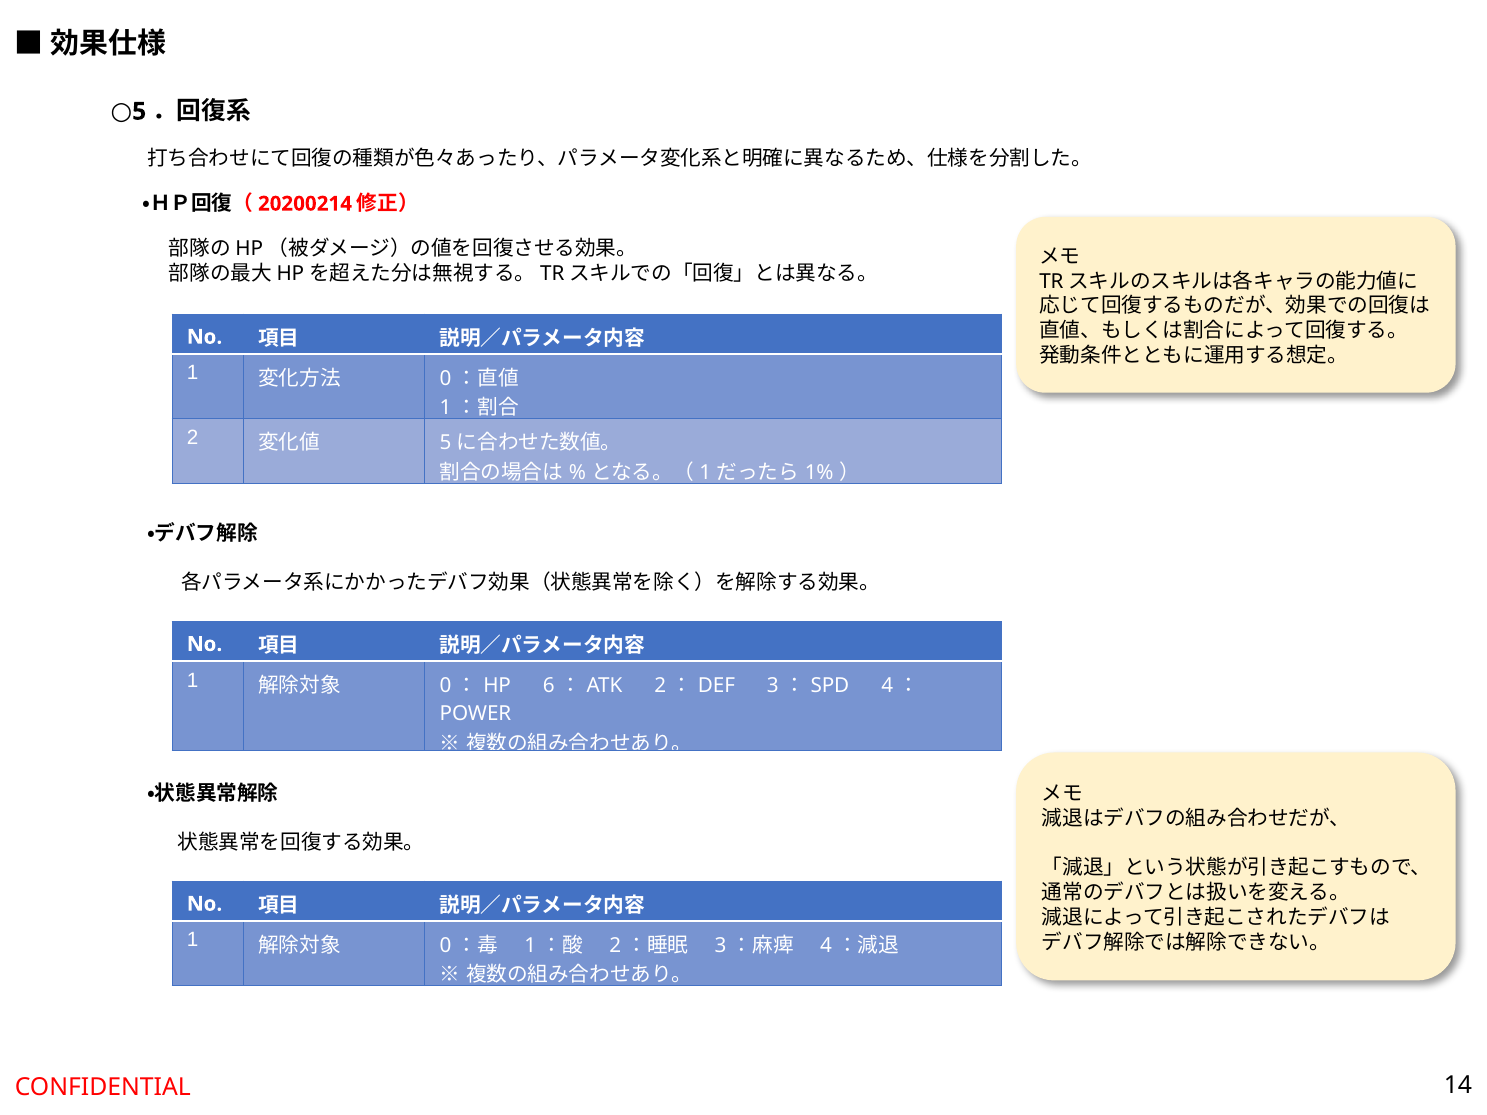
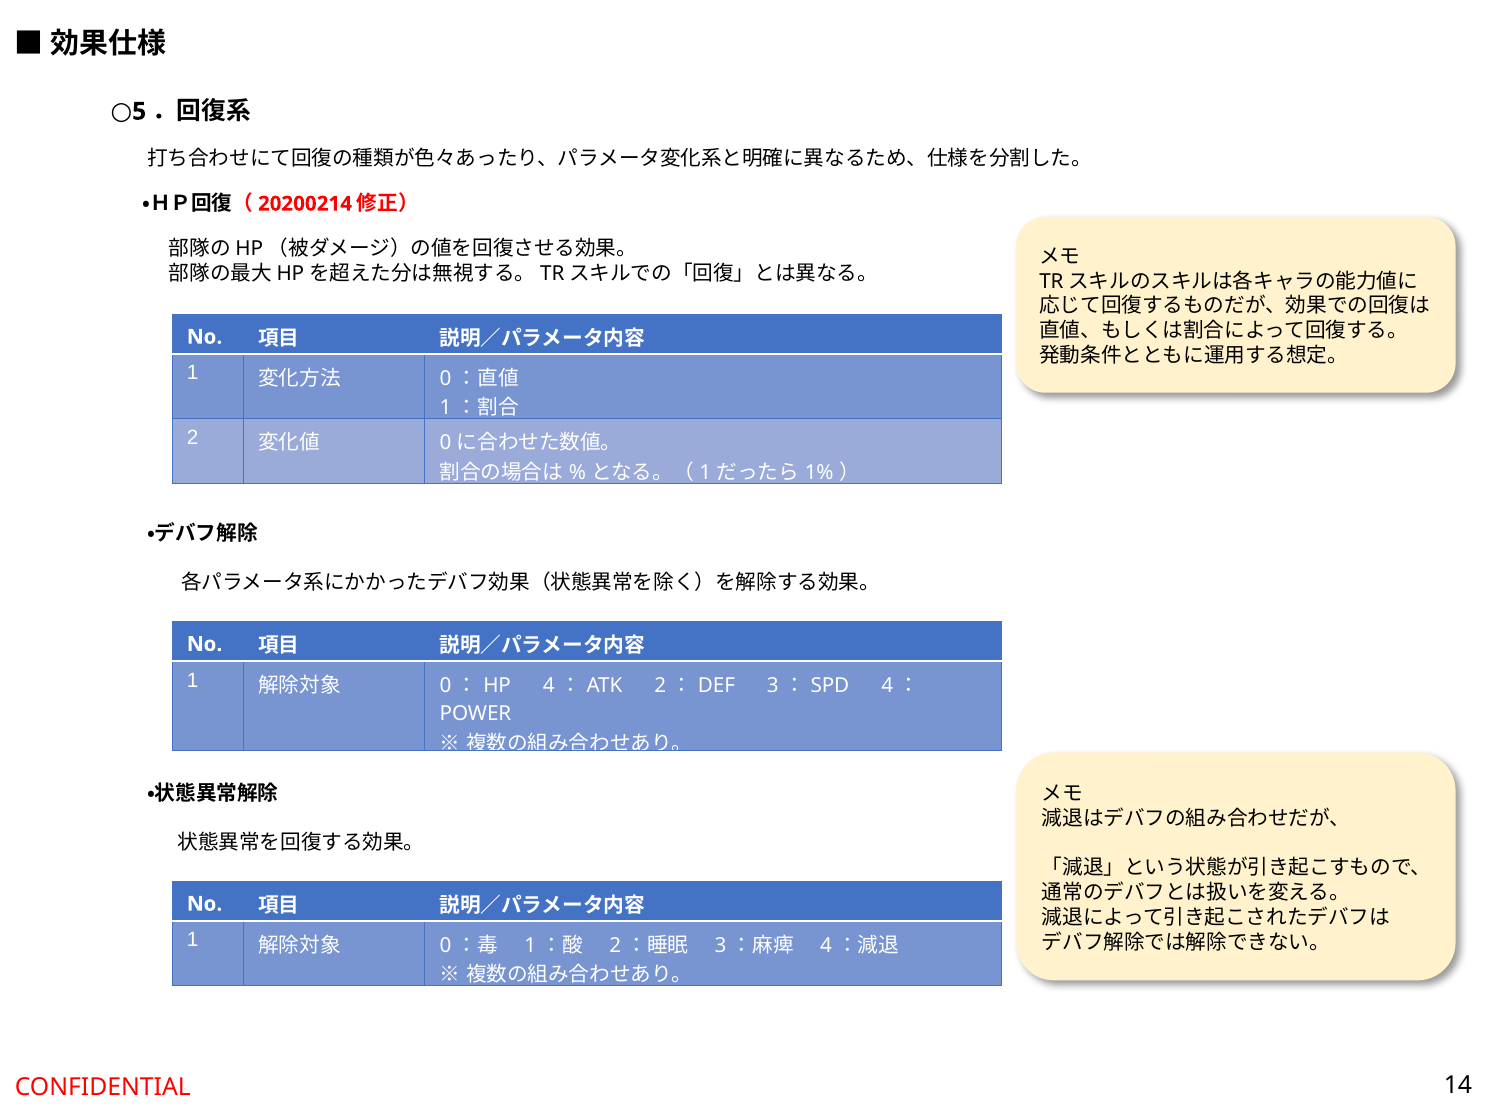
5: 5 -> 0 (446, 443)
6: 6 -> 4 (549, 686)
